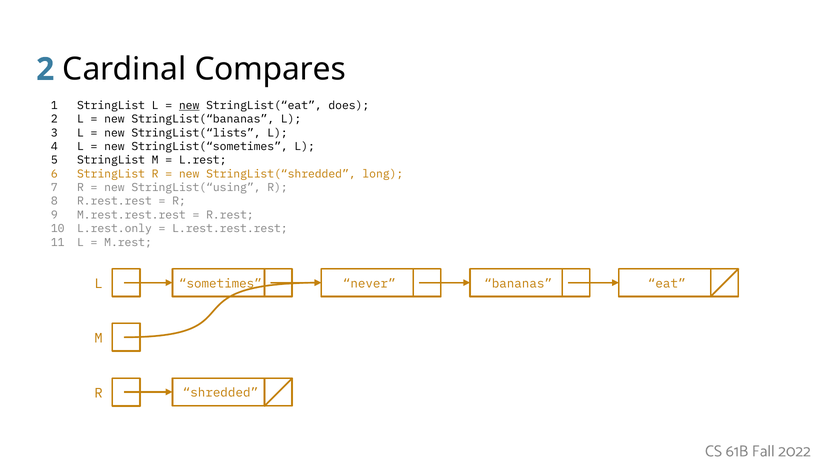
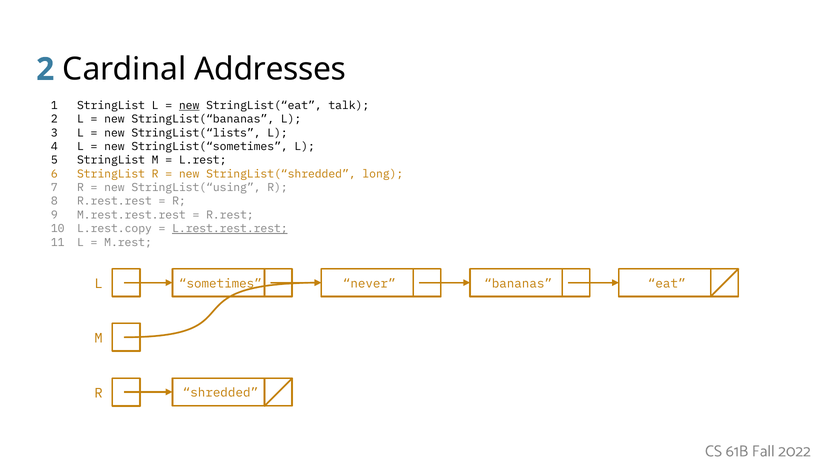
Compares: Compares -> Addresses (270, 69)
does: does -> talk (349, 105)
L.rest.only: L.rest.only -> L.rest.copy (114, 228)
L.rest.rest.rest underline: none -> present (230, 228)
